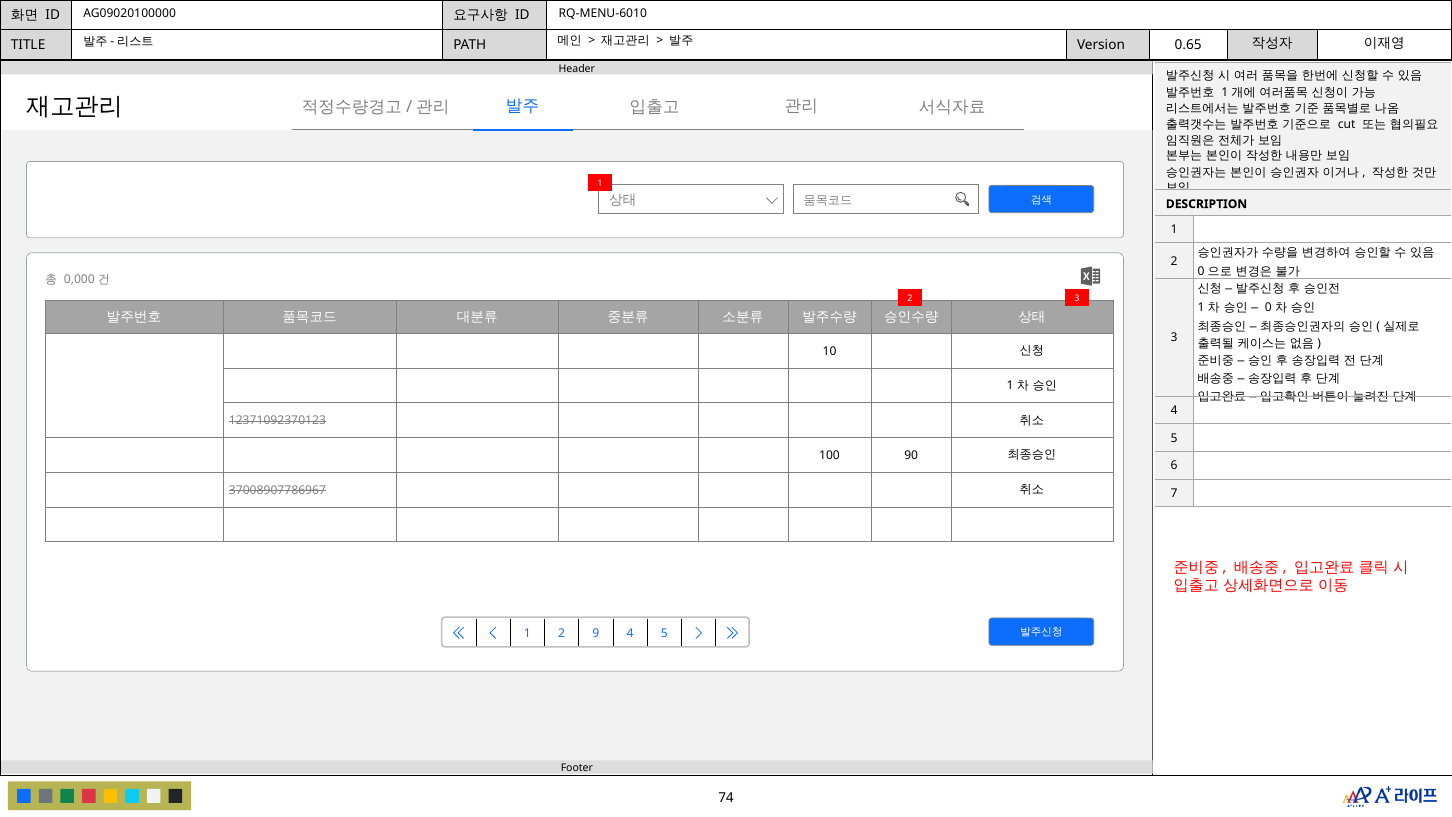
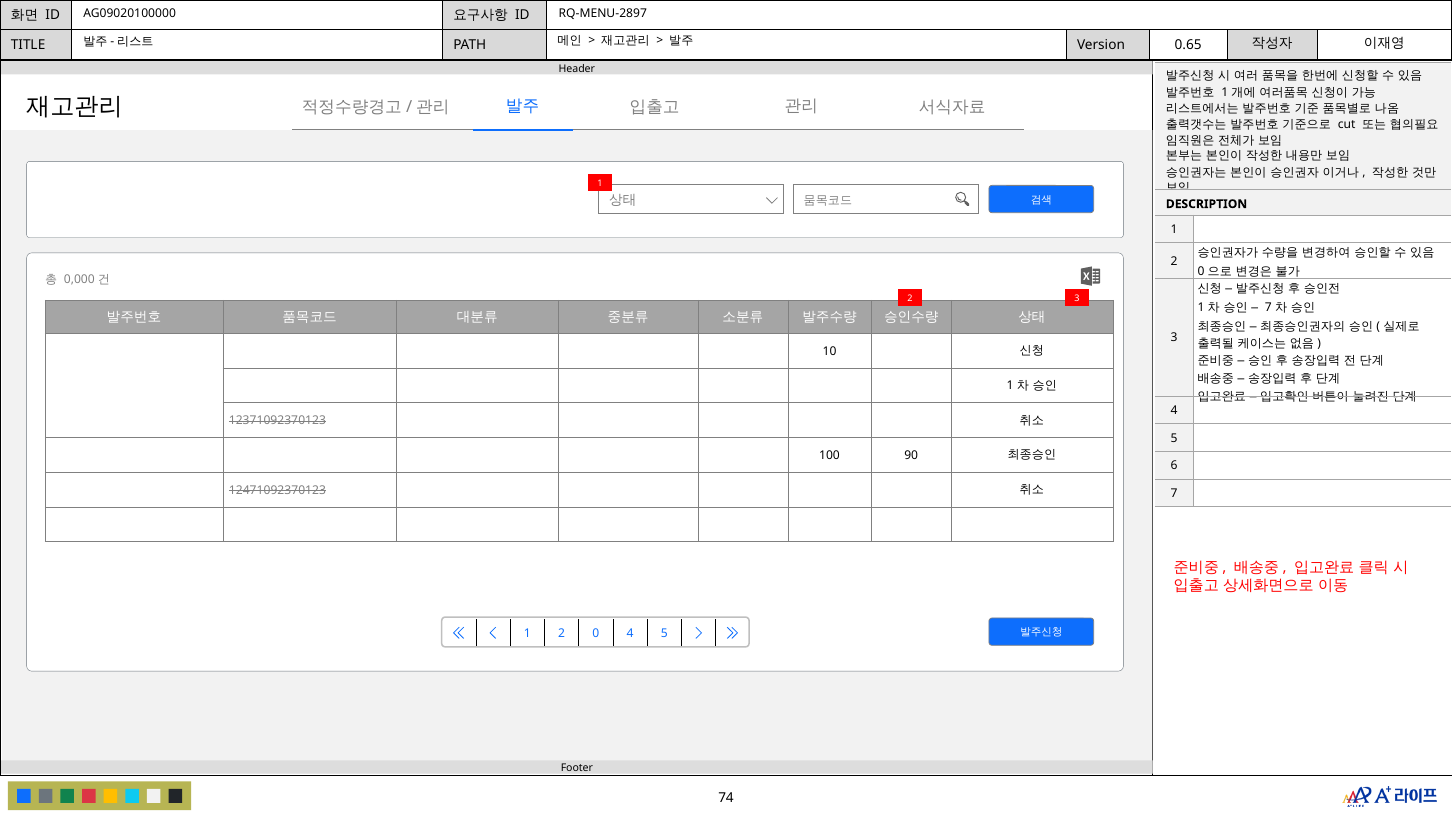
RQ-MENU-6010: RQ-MENU-6010 -> RQ-MENU-2897 (603, 13)
0: 0 -> 7 (1268, 307)
37008907786967: 37008907786967 -> 12471092370123 (277, 490)
2 9: 9 -> 0 (596, 633)
